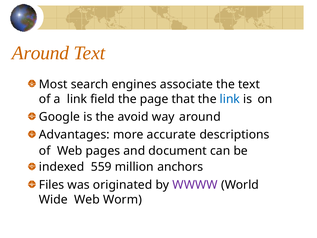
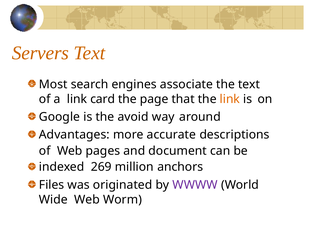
Around: Around -> Servers (40, 53)
field: field -> card (103, 99)
link colour: blue -> orange (230, 99)
559: 559 -> 269 (101, 167)
